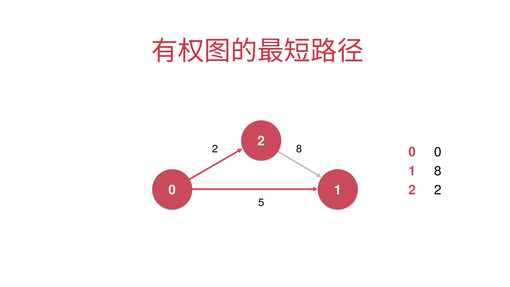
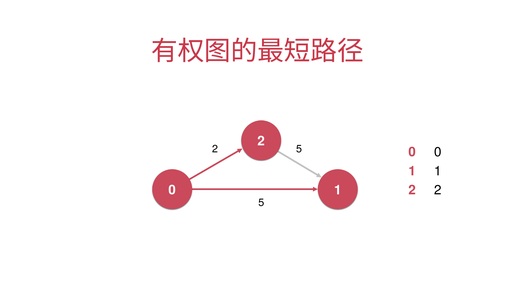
8: 8 -> 5 (299, 149)
1 8: 8 -> 1 (438, 171)
